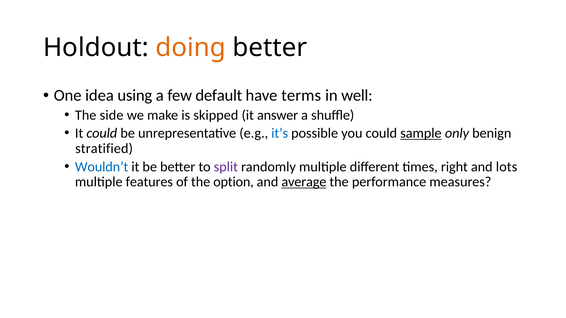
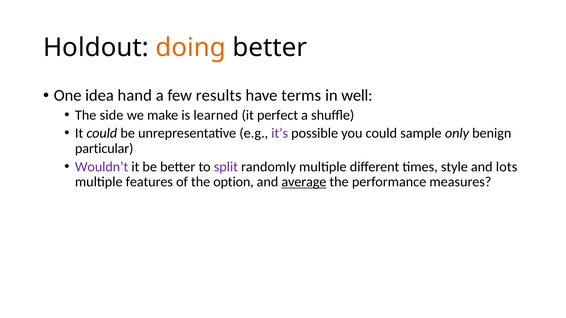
using: using -> hand (135, 96)
default: default -> results (219, 96)
skipped: skipped -> learned (216, 115)
answer: answer -> perfect (278, 115)
it’s colour: blue -> purple (280, 133)
sample underline: present -> none (421, 133)
stratified: stratified -> particular (104, 149)
Wouldn’t colour: blue -> purple (102, 167)
right: right -> style (454, 167)
